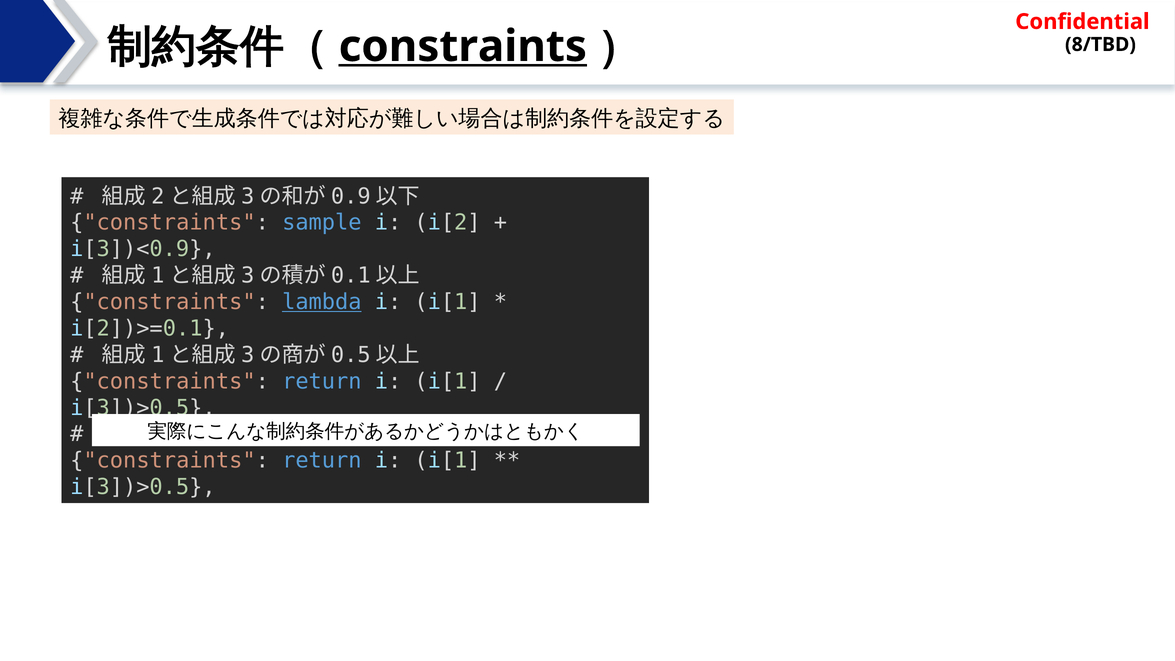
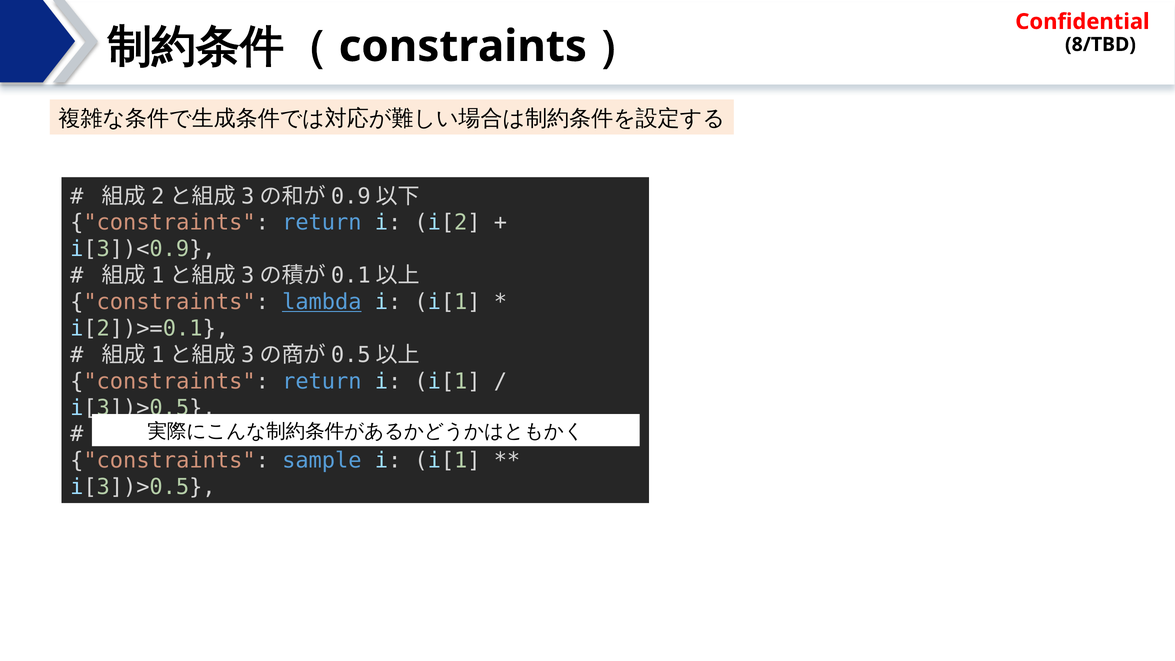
constraints underline: present -> none (463, 46)
sample: sample -> return (322, 223)
return: return -> sample (322, 461)
